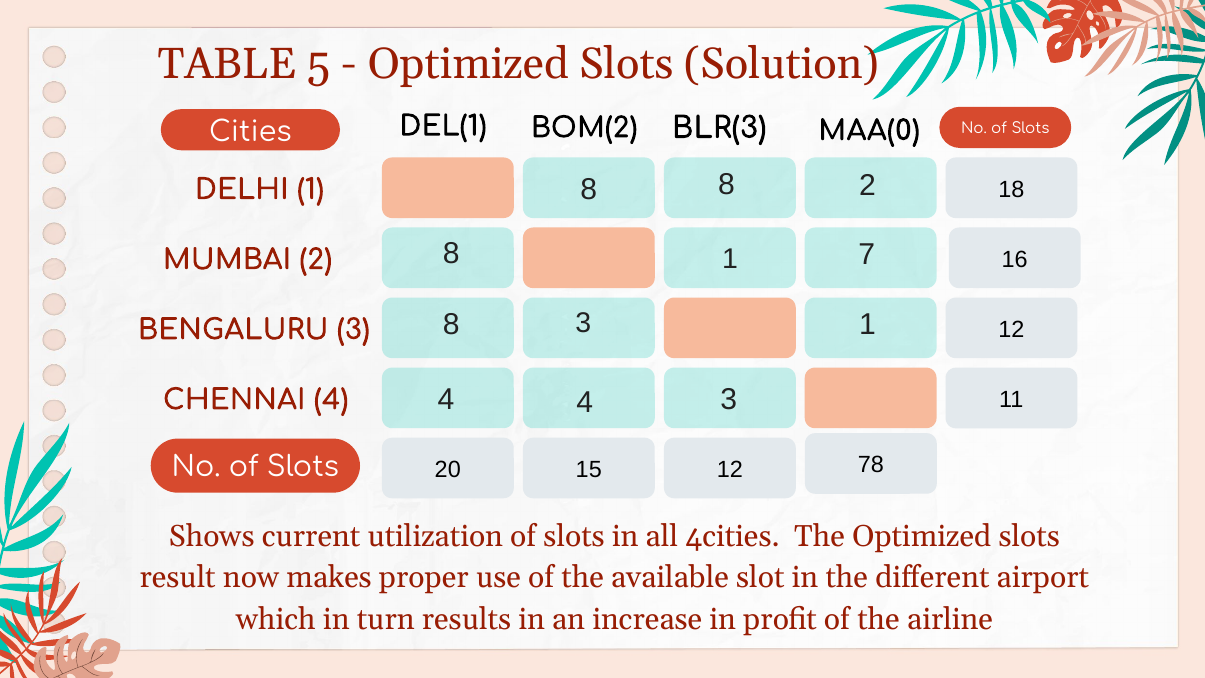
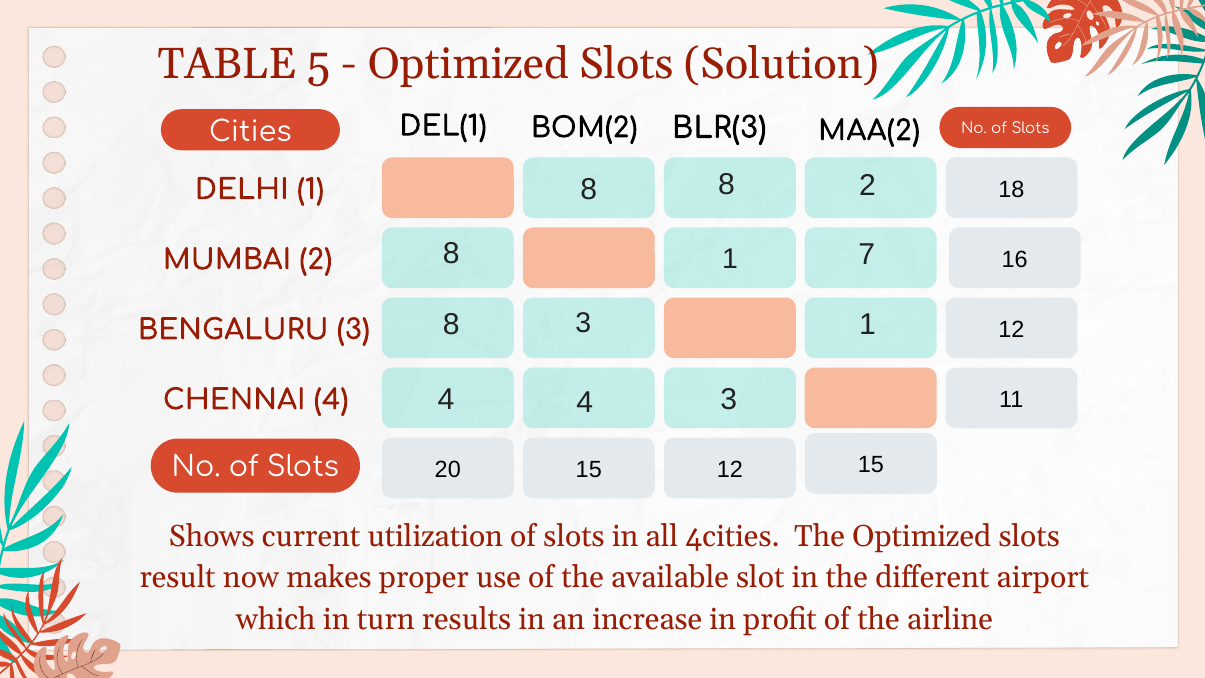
MAA(0: MAA(0 -> MAA(2 (869, 131)
20 78: 78 -> 15 (871, 465)
